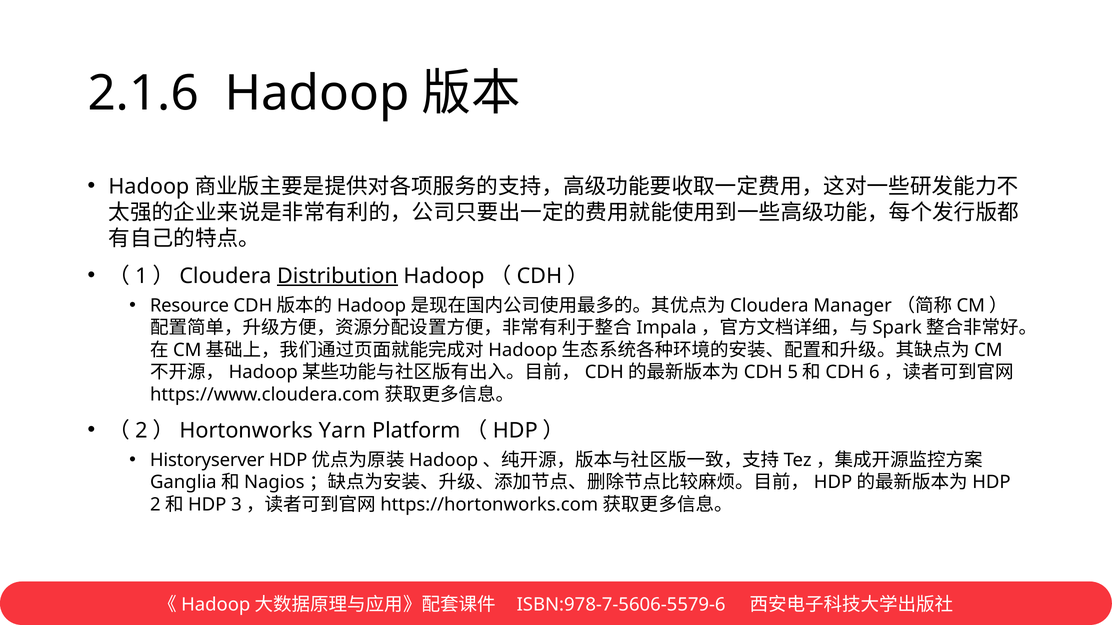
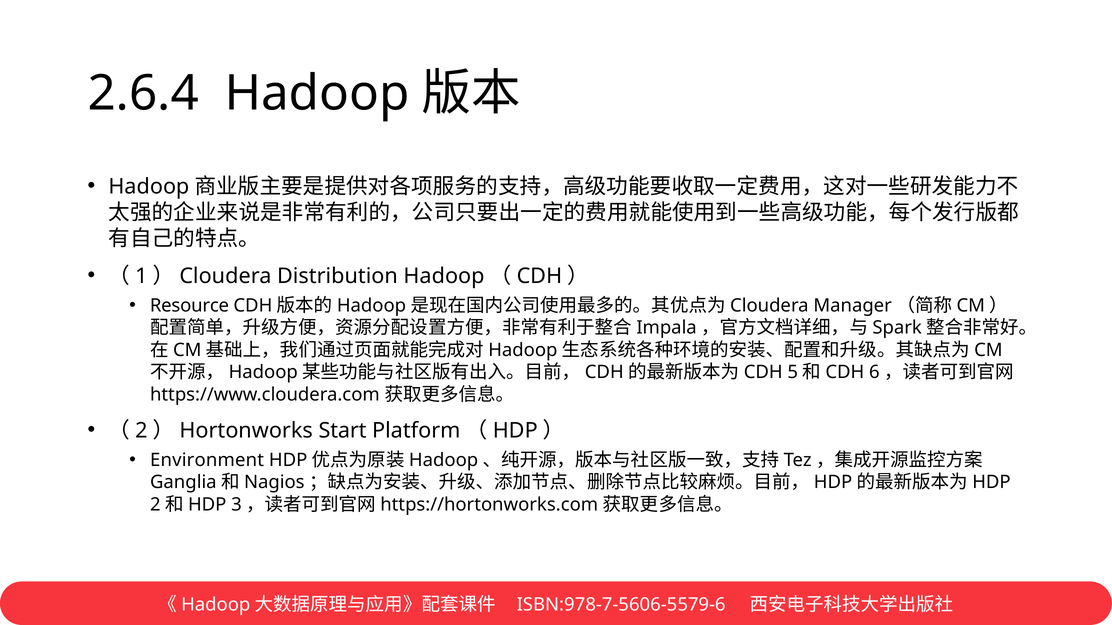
2.1.6: 2.1.6 -> 2.6.4 (143, 93)
Distribution underline: present -> none (337, 276)
Yarn: Yarn -> Start (343, 431)
Historyserver: Historyserver -> Environment (207, 460)
